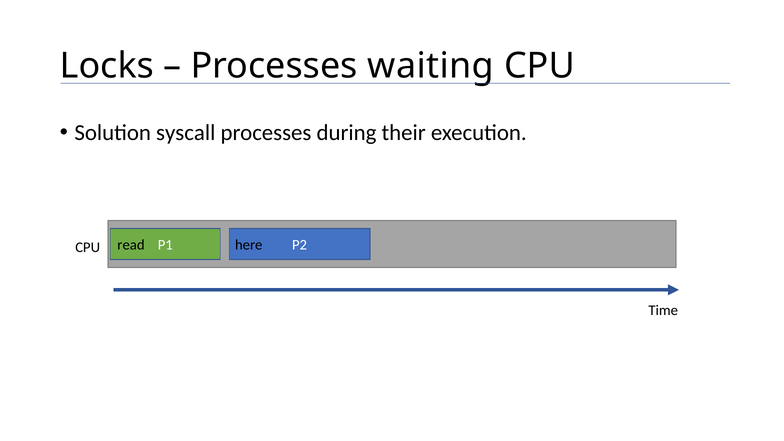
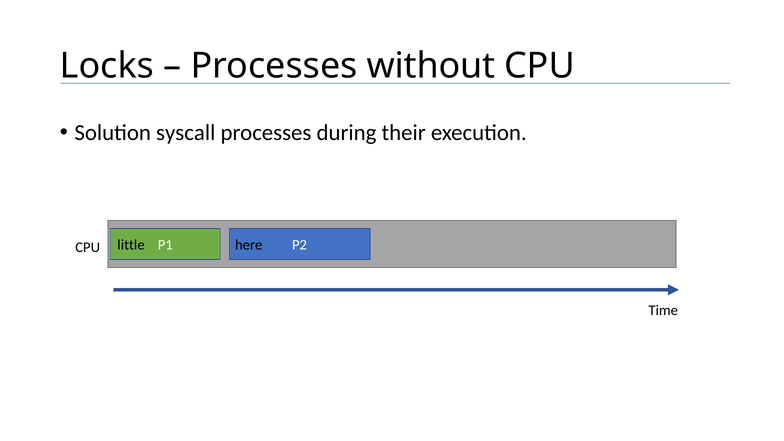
waiting: waiting -> without (431, 66)
read: read -> little (131, 245)
